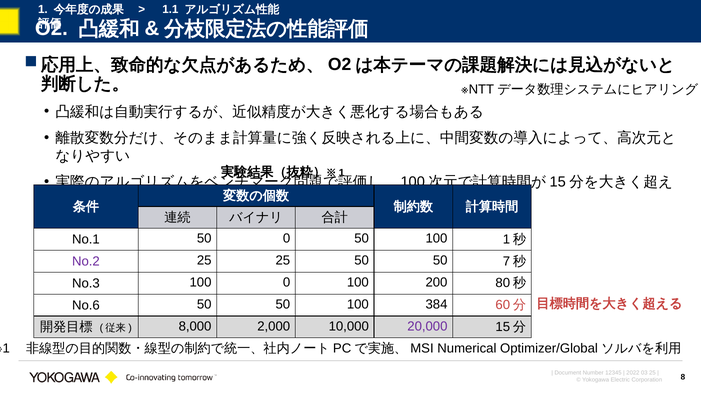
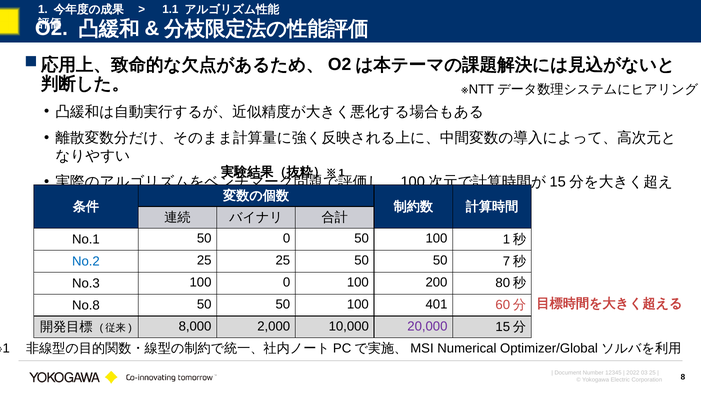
No.2 colour: purple -> blue (86, 261)
No.6: No.6 -> No.8 (86, 305)
384: 384 -> 401 (437, 304)
